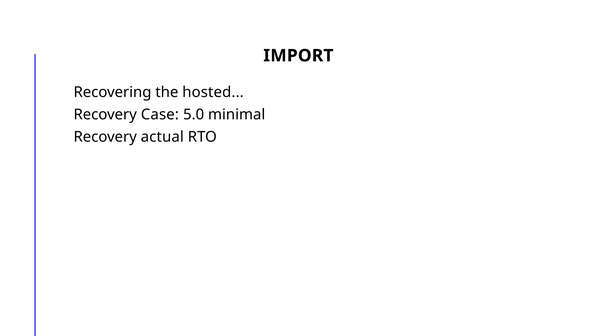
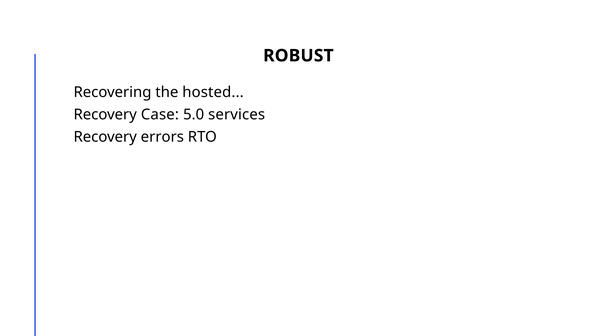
IMPORT: IMPORT -> ROBUST (298, 56)
minimal: minimal -> services (237, 115)
actual: actual -> errors (162, 137)
